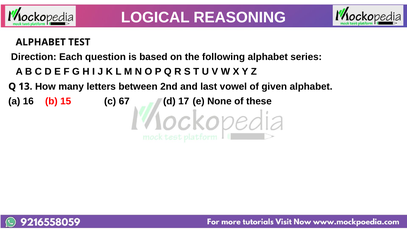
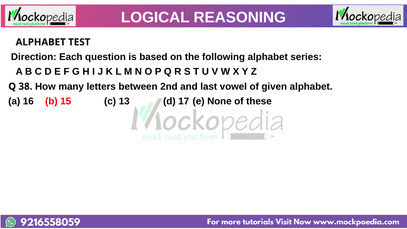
13: 13 -> 38 (24, 86)
67: 67 -> 13 (124, 101)
